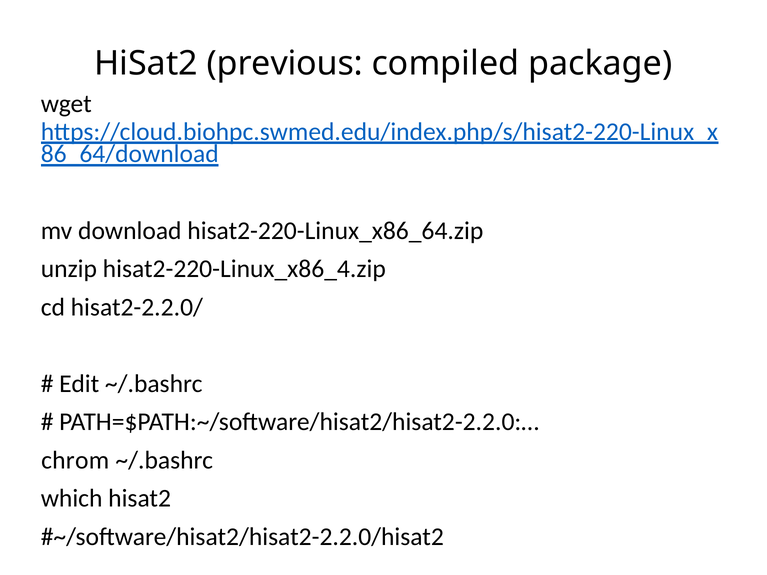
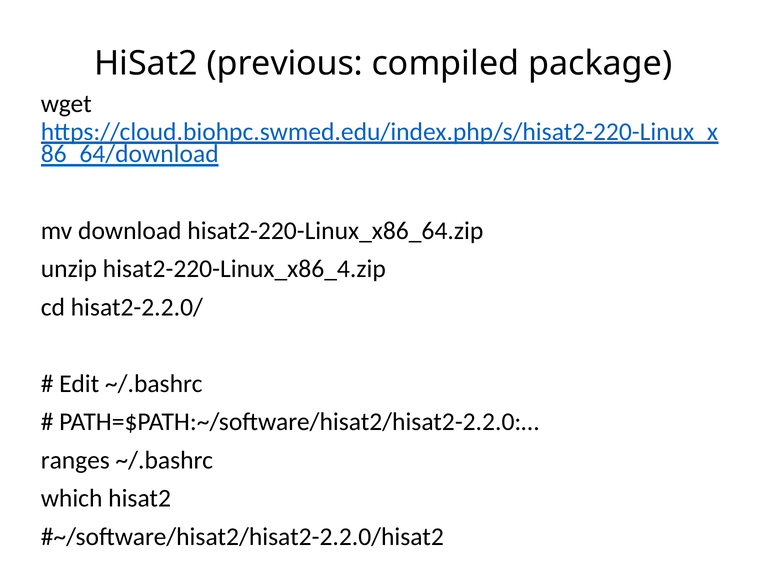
chrom: chrom -> ranges (75, 460)
